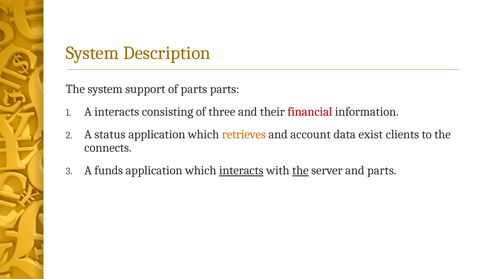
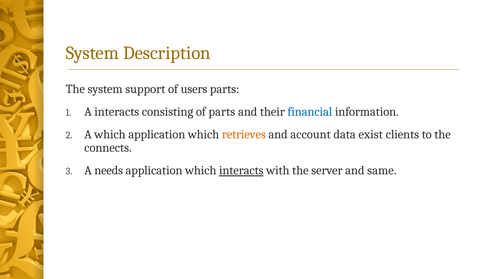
of parts: parts -> users (194, 89)
of three: three -> parts (222, 112)
financial colour: red -> blue (310, 112)
A status: status -> which (110, 134)
funds: funds -> needs (109, 171)
the underline: present -> none (300, 171)
and parts: parts -> same (382, 171)
